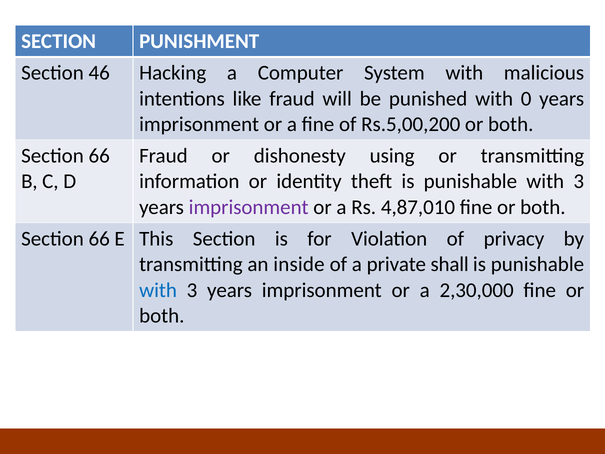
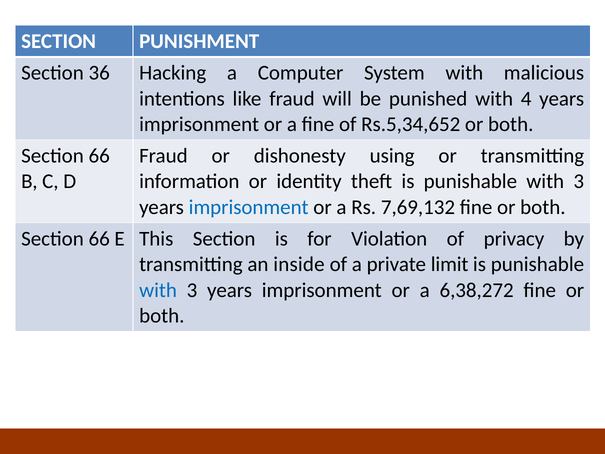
46: 46 -> 36 (99, 73)
0: 0 -> 4 (526, 99)
Rs.5,00,200: Rs.5,00,200 -> Rs.5,34,652 (411, 124)
imprisonment colour: purple -> blue (249, 207)
4,87,010: 4,87,010 -> 7,69,132 (418, 207)
shall: shall -> limit (450, 264)
2,30,000: 2,30,000 -> 6,38,272 (477, 290)
